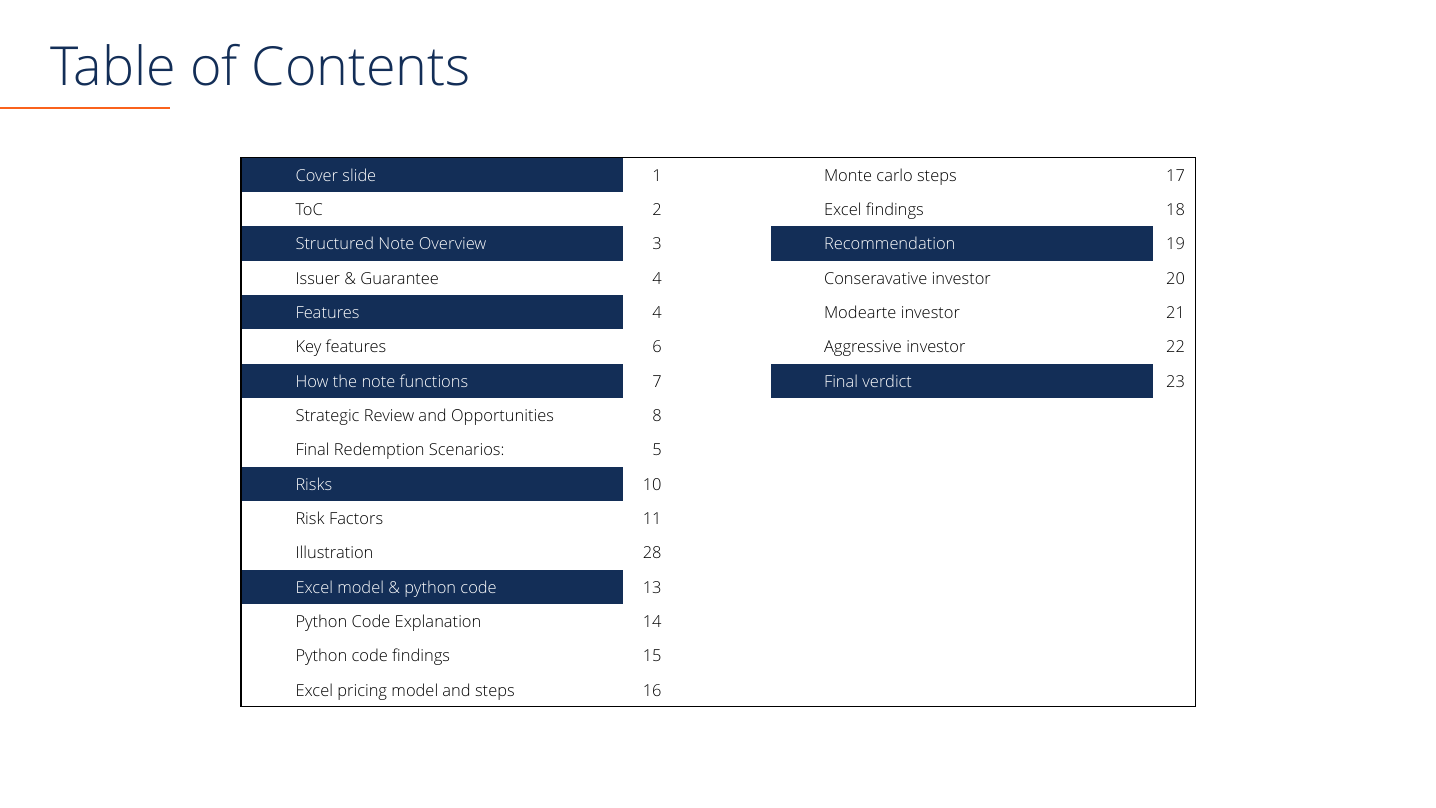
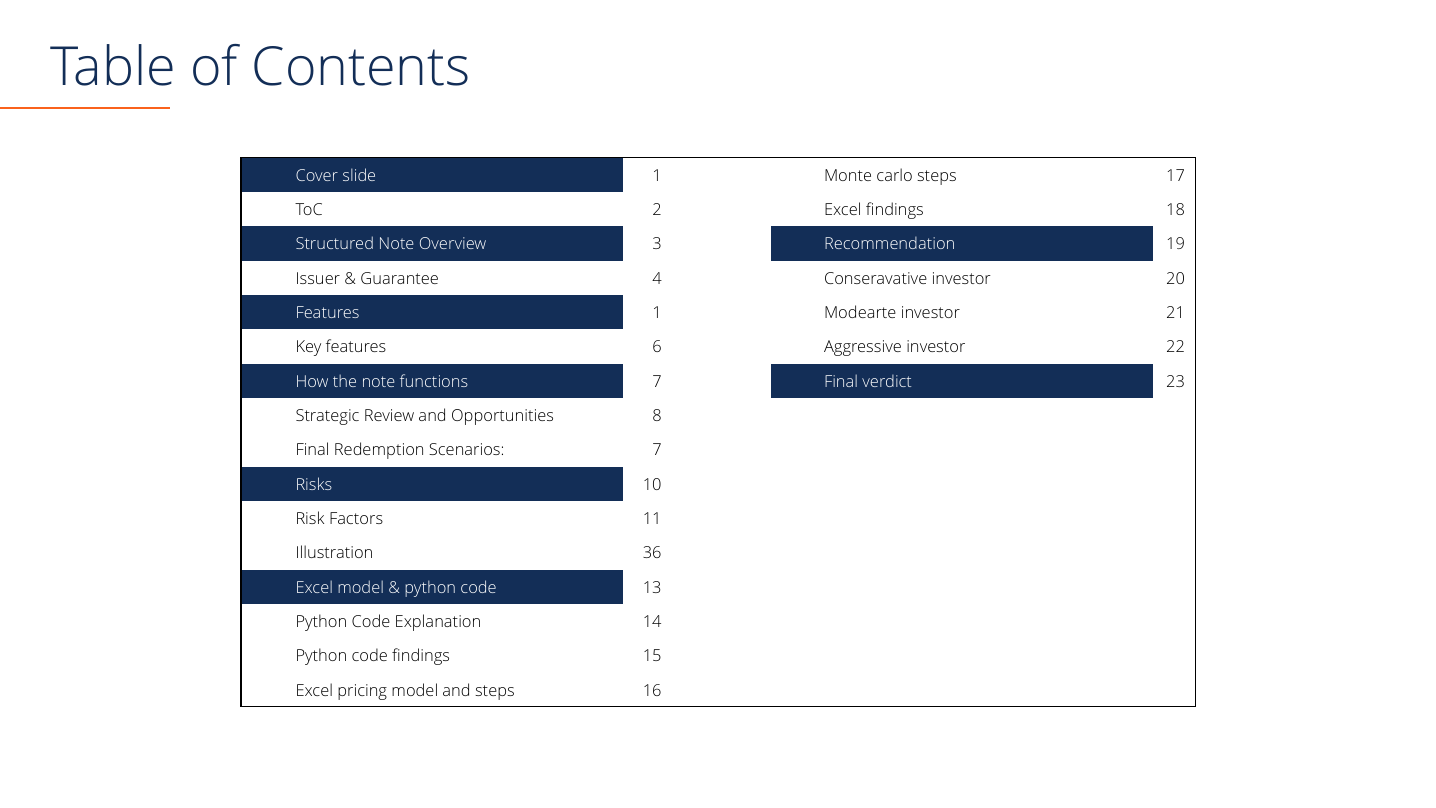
Features 4: 4 -> 1 (657, 313)
Scenarios 5: 5 -> 7 (657, 450)
28: 28 -> 36 (652, 553)
